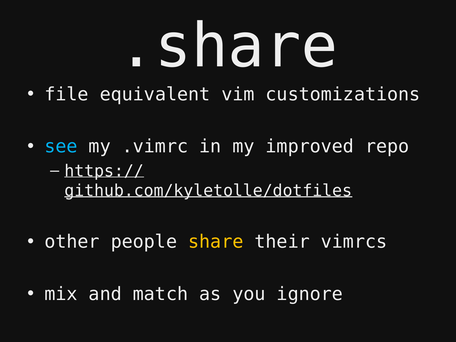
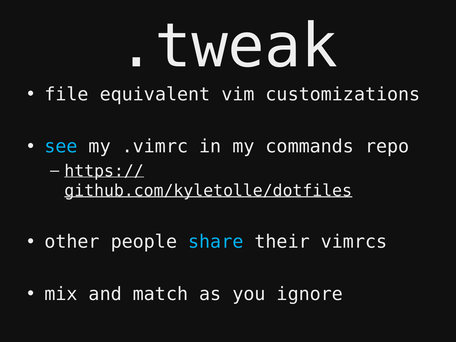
.share: .share -> .tweak (228, 46)
improved: improved -> commands (310, 147)
share colour: yellow -> light blue (216, 242)
